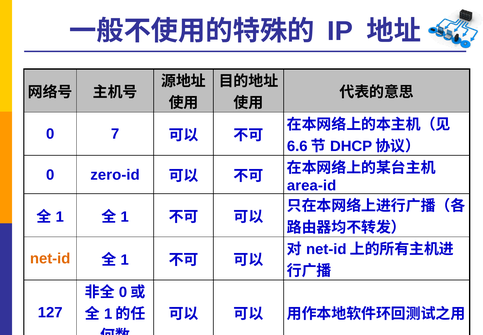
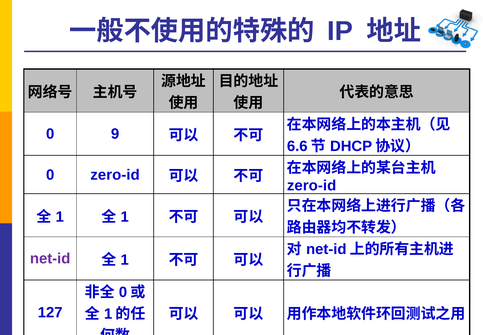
7: 7 -> 9 (115, 134)
area-id: area-id -> zero-id (312, 185)
net-id colour: orange -> purple (50, 258)
